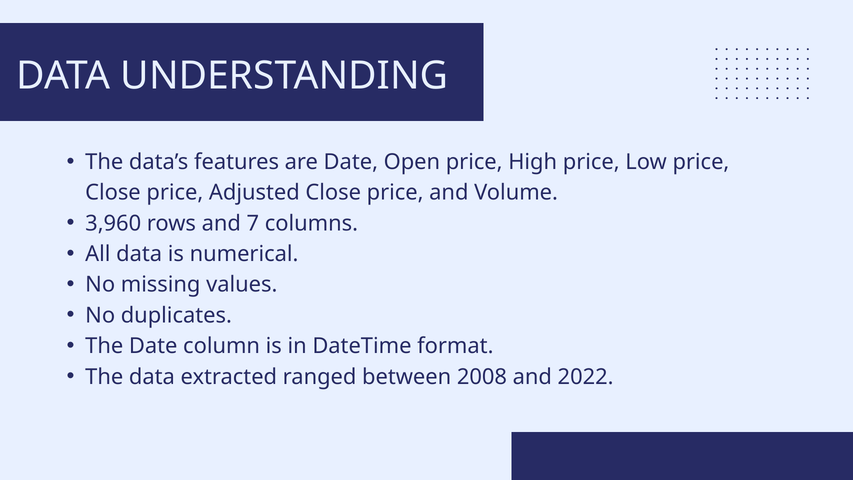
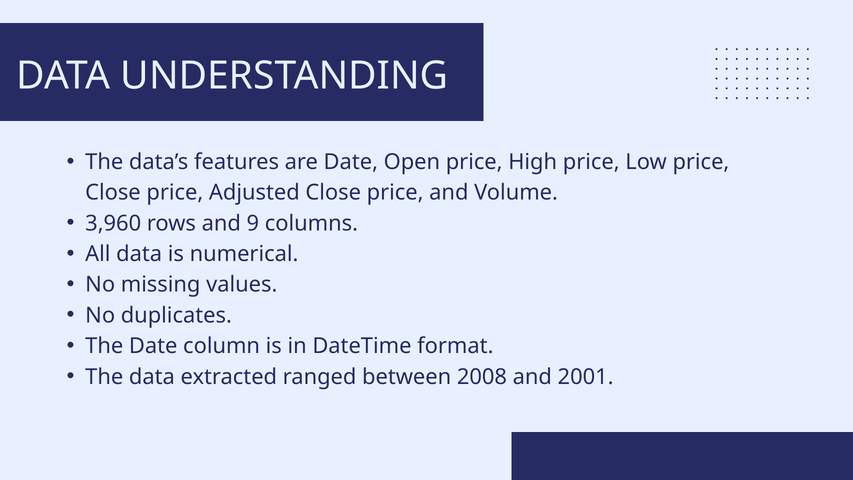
7: 7 -> 9 (253, 223)
2022: 2022 -> 2001 (586, 377)
